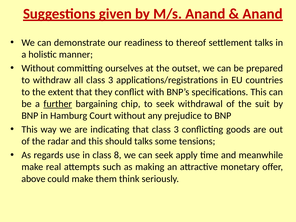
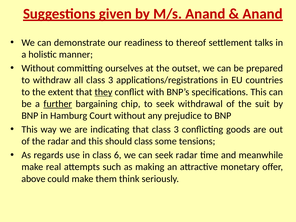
they underline: none -> present (103, 92)
should talks: talks -> class (143, 141)
8: 8 -> 6 (118, 155)
seek apply: apply -> radar (187, 155)
